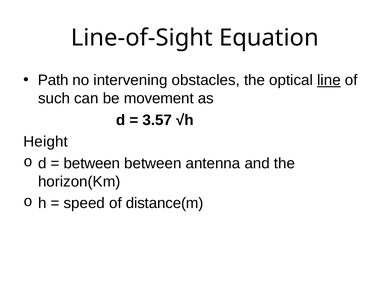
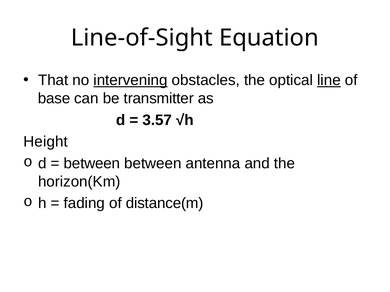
Path: Path -> That (53, 80)
intervening underline: none -> present (130, 80)
such: such -> base (54, 99)
movement: movement -> transmitter (159, 99)
speed: speed -> fading (84, 204)
